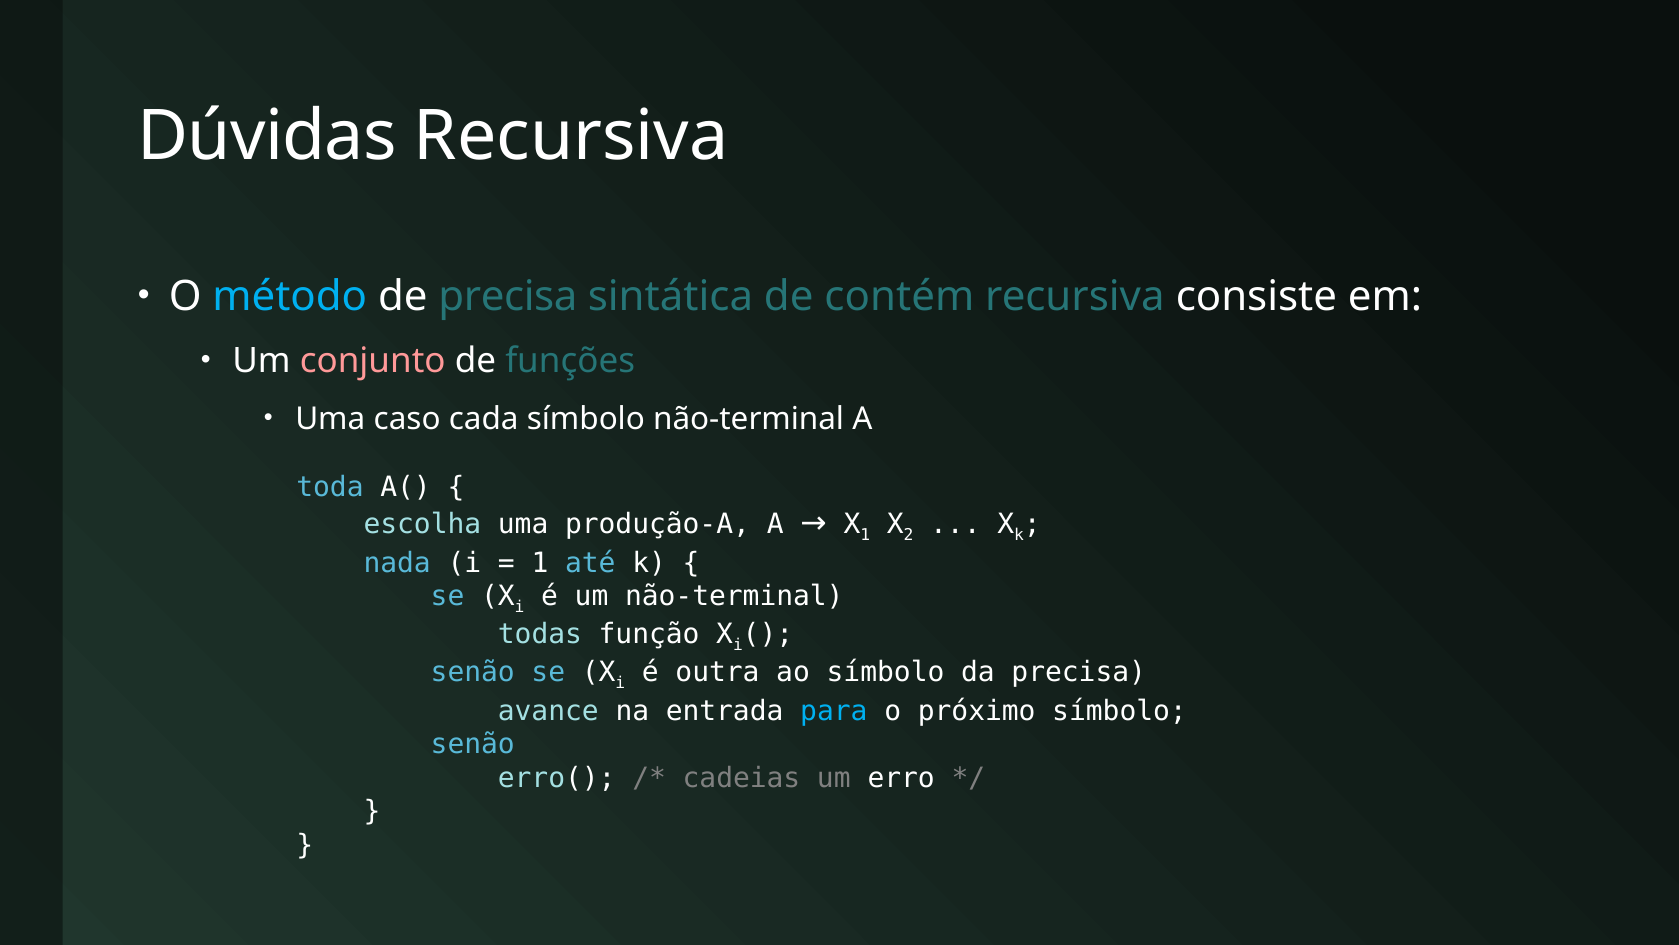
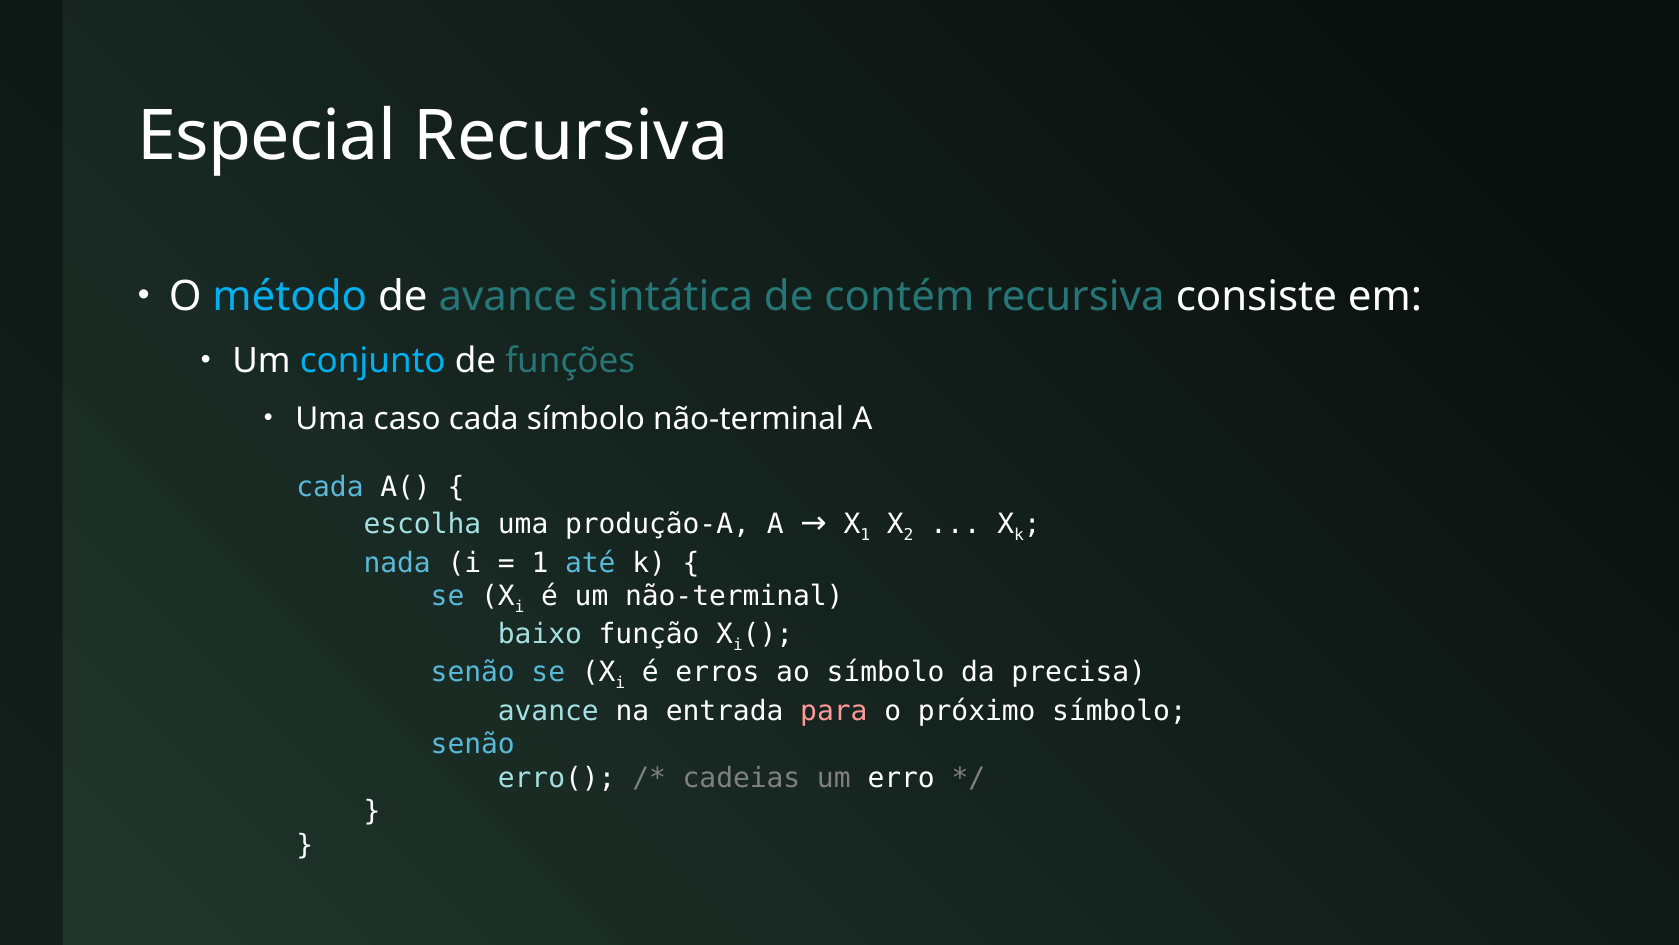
Dúvidas: Dúvidas -> Especial (267, 136)
de precisa: precisa -> avance (508, 296)
conjunto colour: pink -> light blue (373, 361)
toda: toda -> cada (330, 487)
todas: todas -> baixo (540, 634)
outra: outra -> erros (718, 673)
para colour: light blue -> pink (834, 711)
